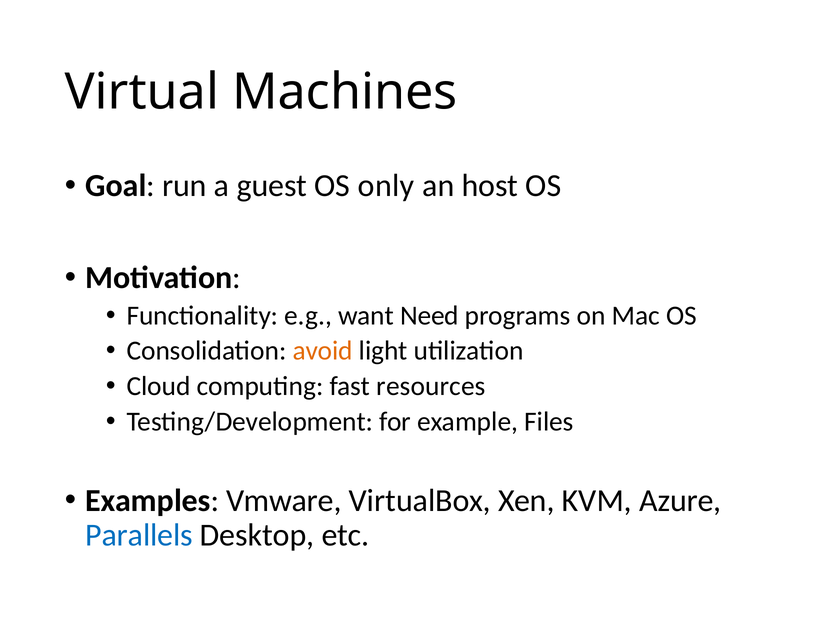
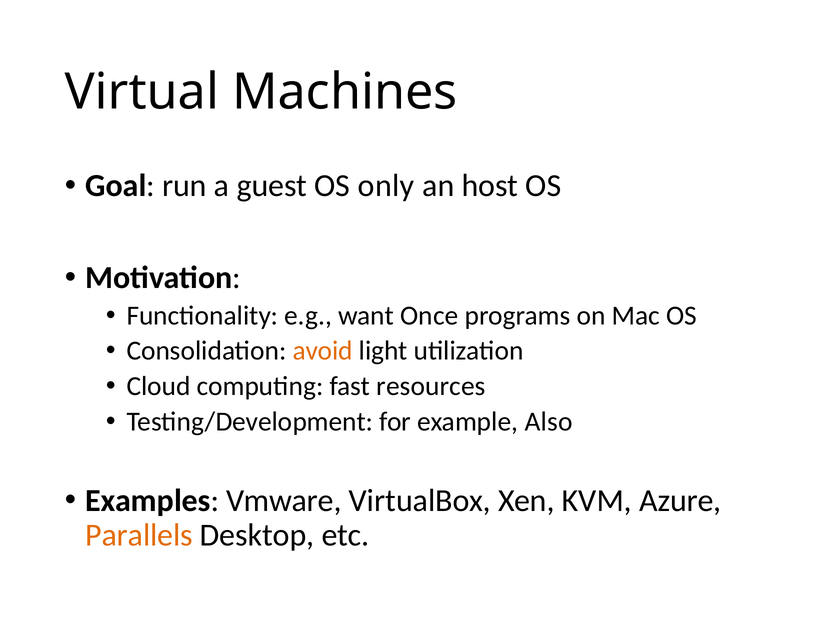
Need: Need -> Once (429, 315)
Files: Files -> Also (549, 421)
Parallels colour: blue -> orange (139, 534)
